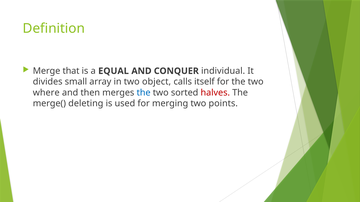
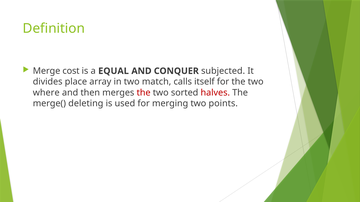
that: that -> cost (71, 71)
individual: individual -> subjected (223, 71)
small: small -> place (76, 82)
object: object -> match (157, 82)
the colour: blue -> red (144, 93)
